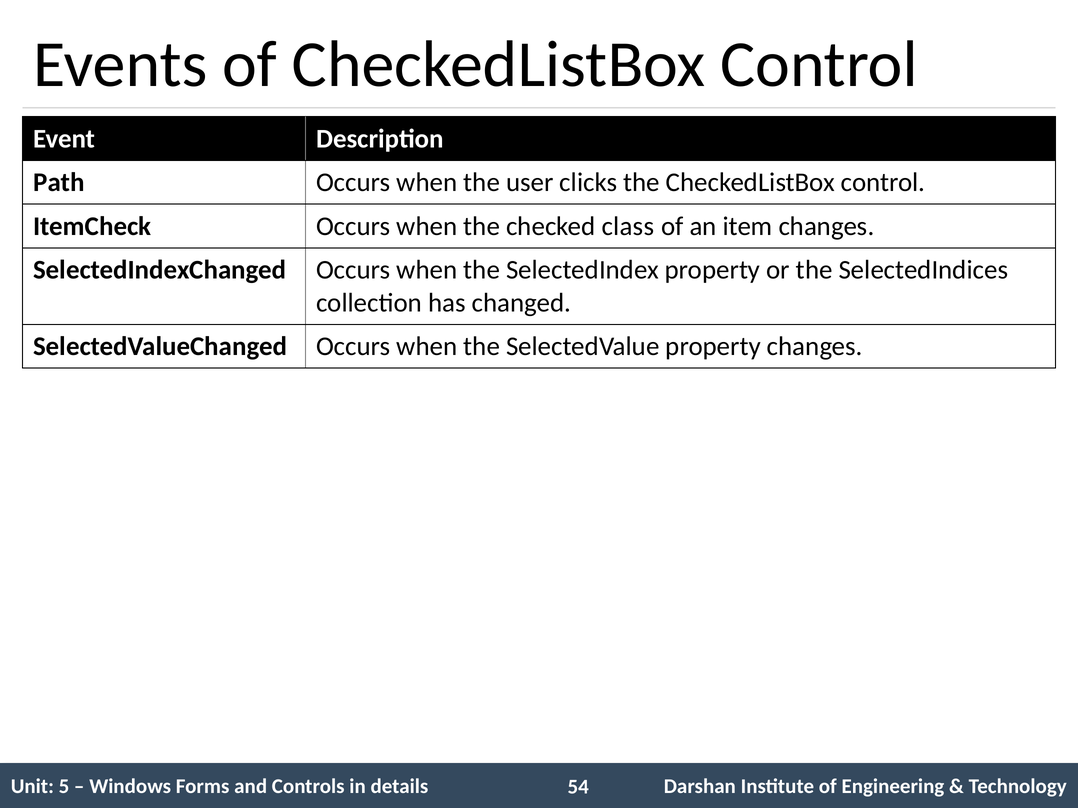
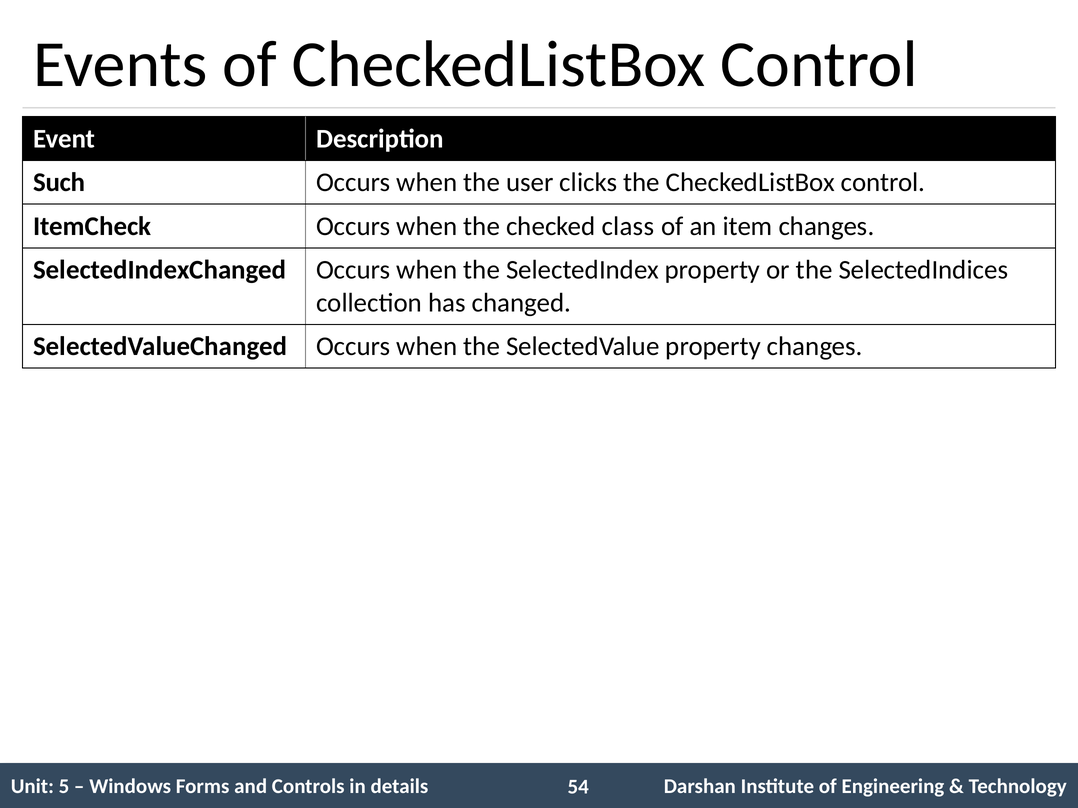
Path: Path -> Such (59, 183)
